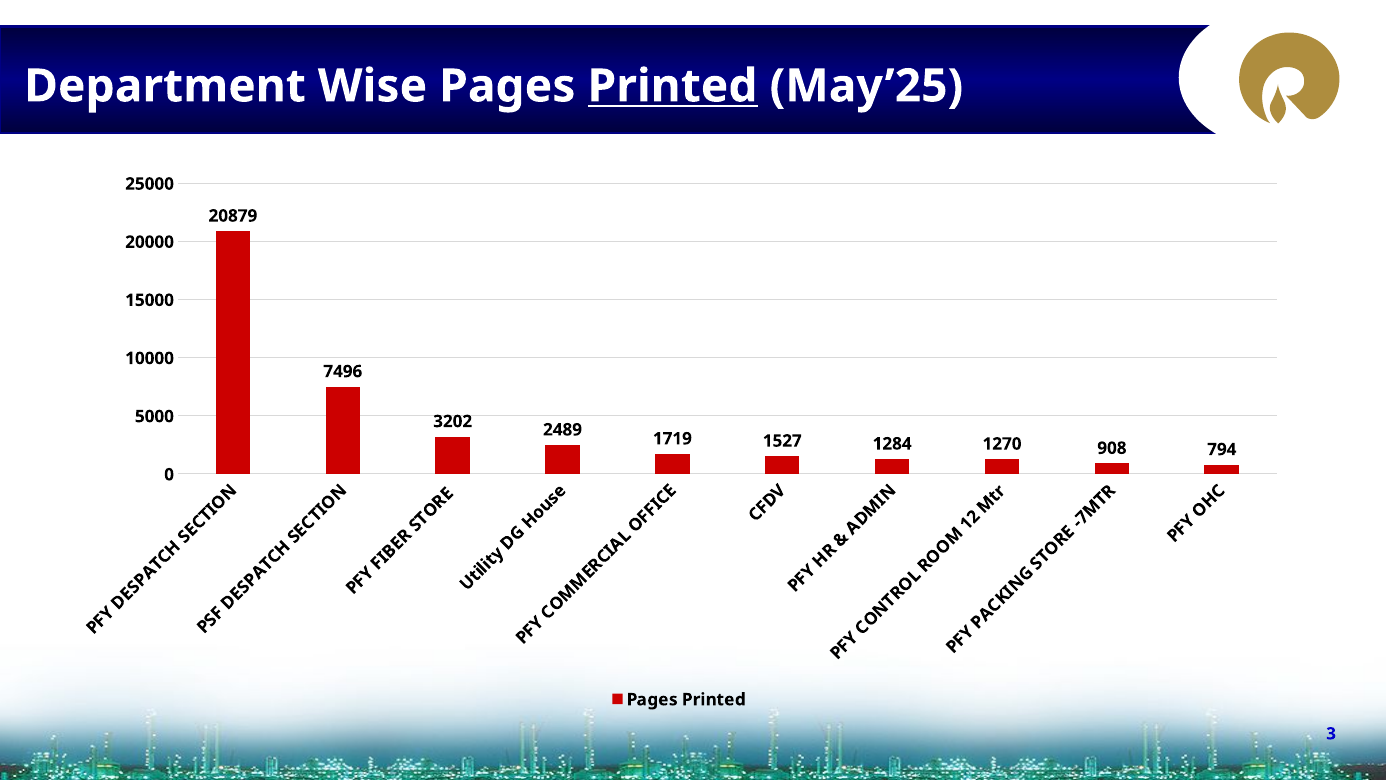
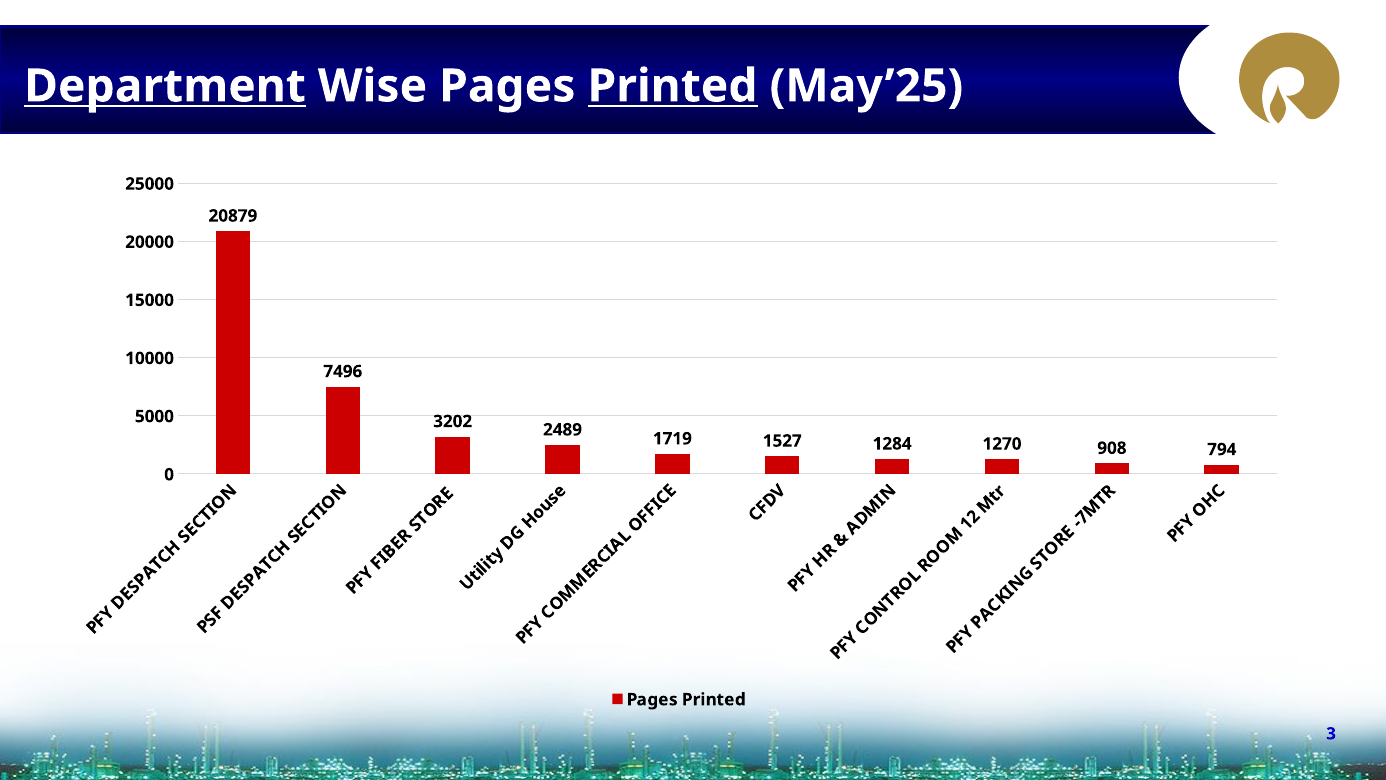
Department underline: none -> present (165, 86)
